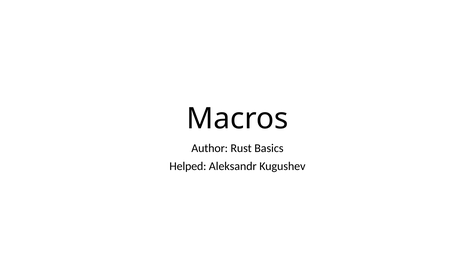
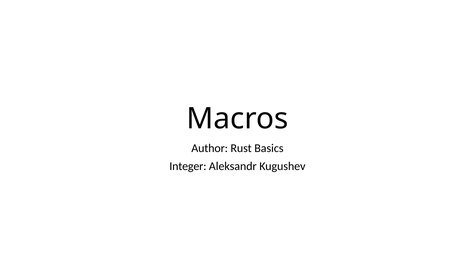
Helped: Helped -> Integer (188, 166)
